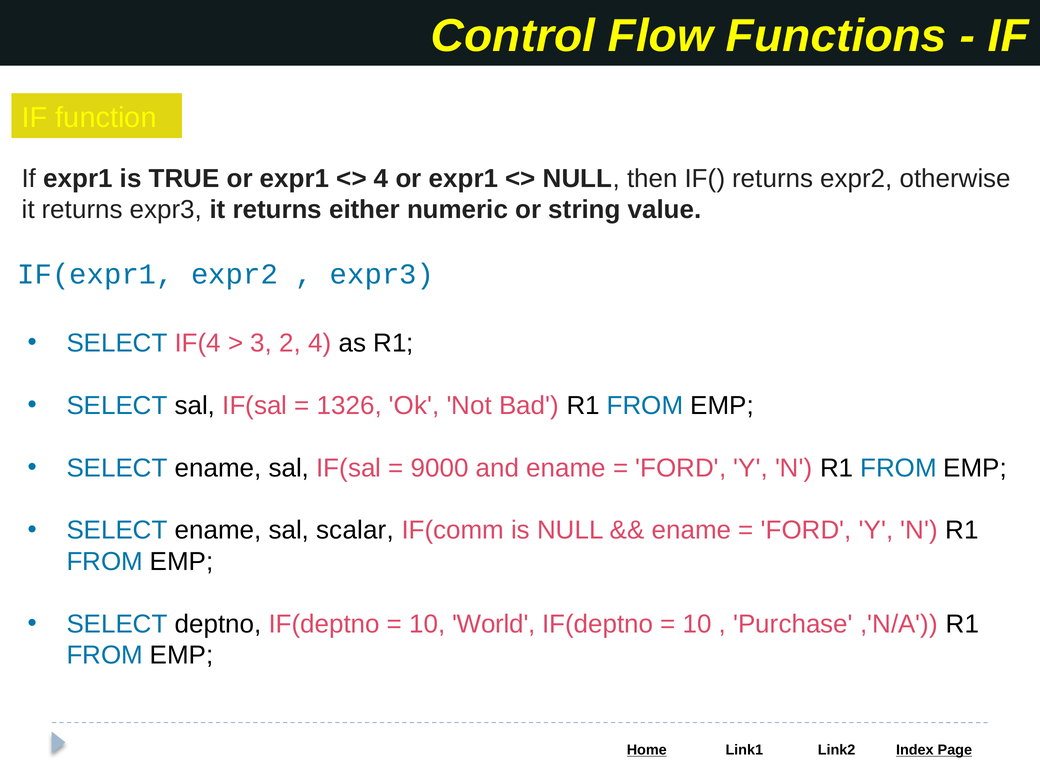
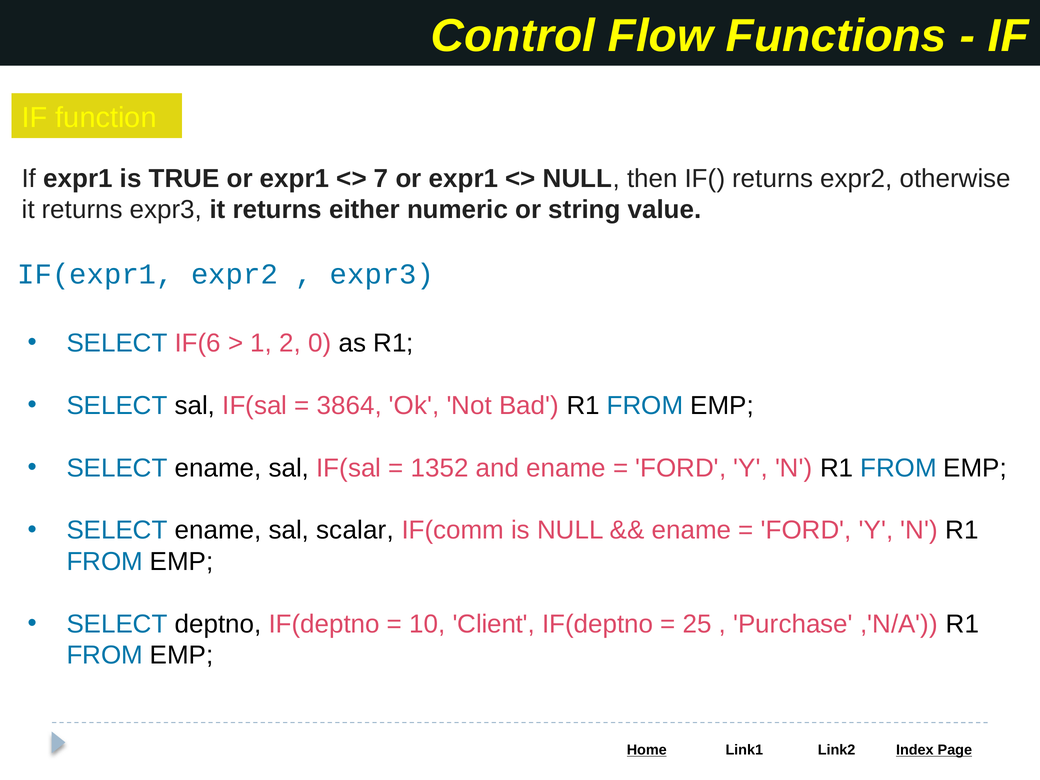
4: 4 -> 7 (381, 178)
IF(4: IF(4 -> IF(6 (198, 343)
3: 3 -> 1 (261, 343)
2 4: 4 -> 0 (320, 343)
1326: 1326 -> 3864 (349, 406)
9000: 9000 -> 1352 (440, 468)
World: World -> Client (494, 624)
10: 10 -> 25 (697, 624)
